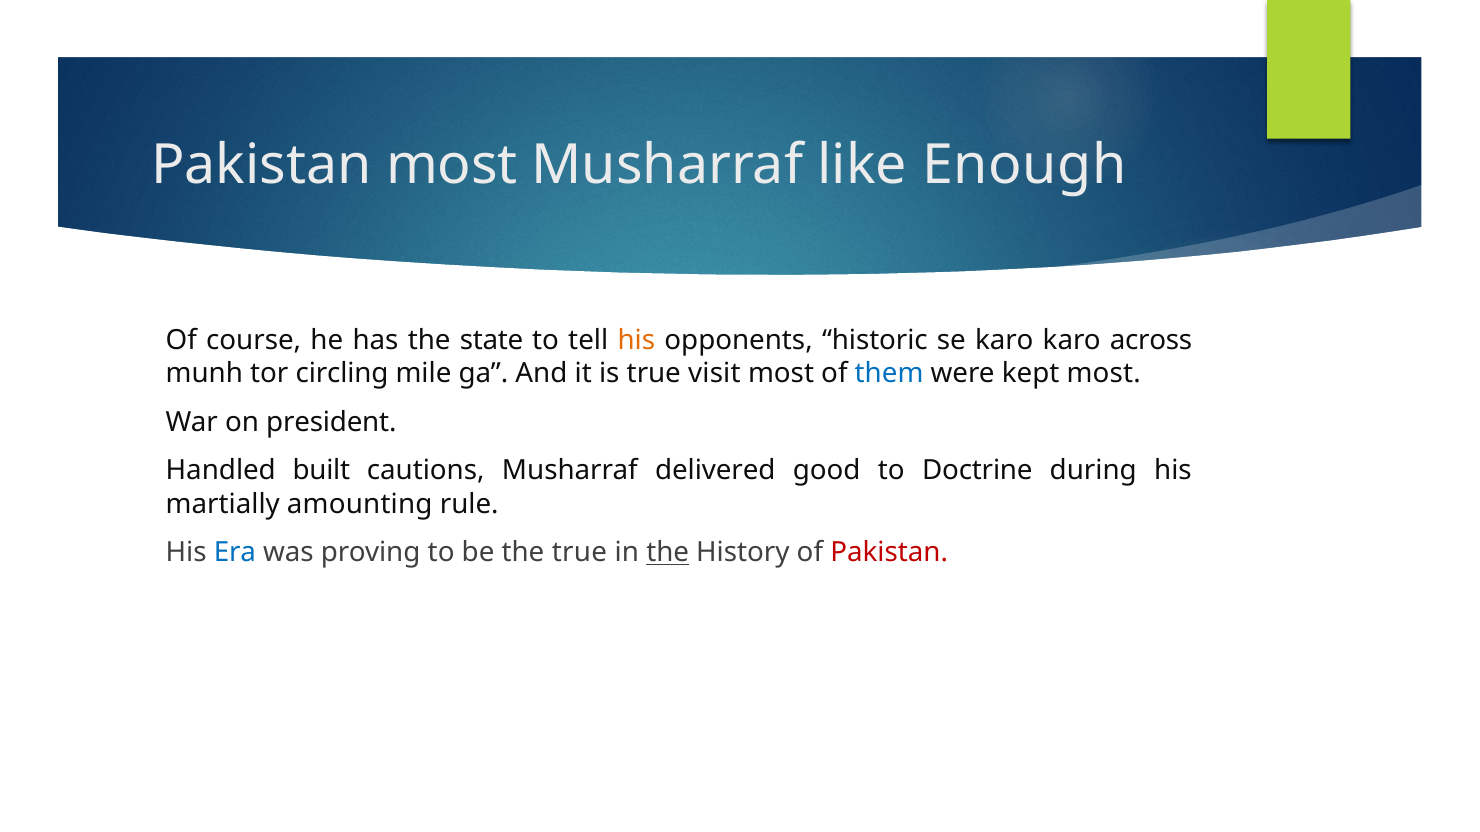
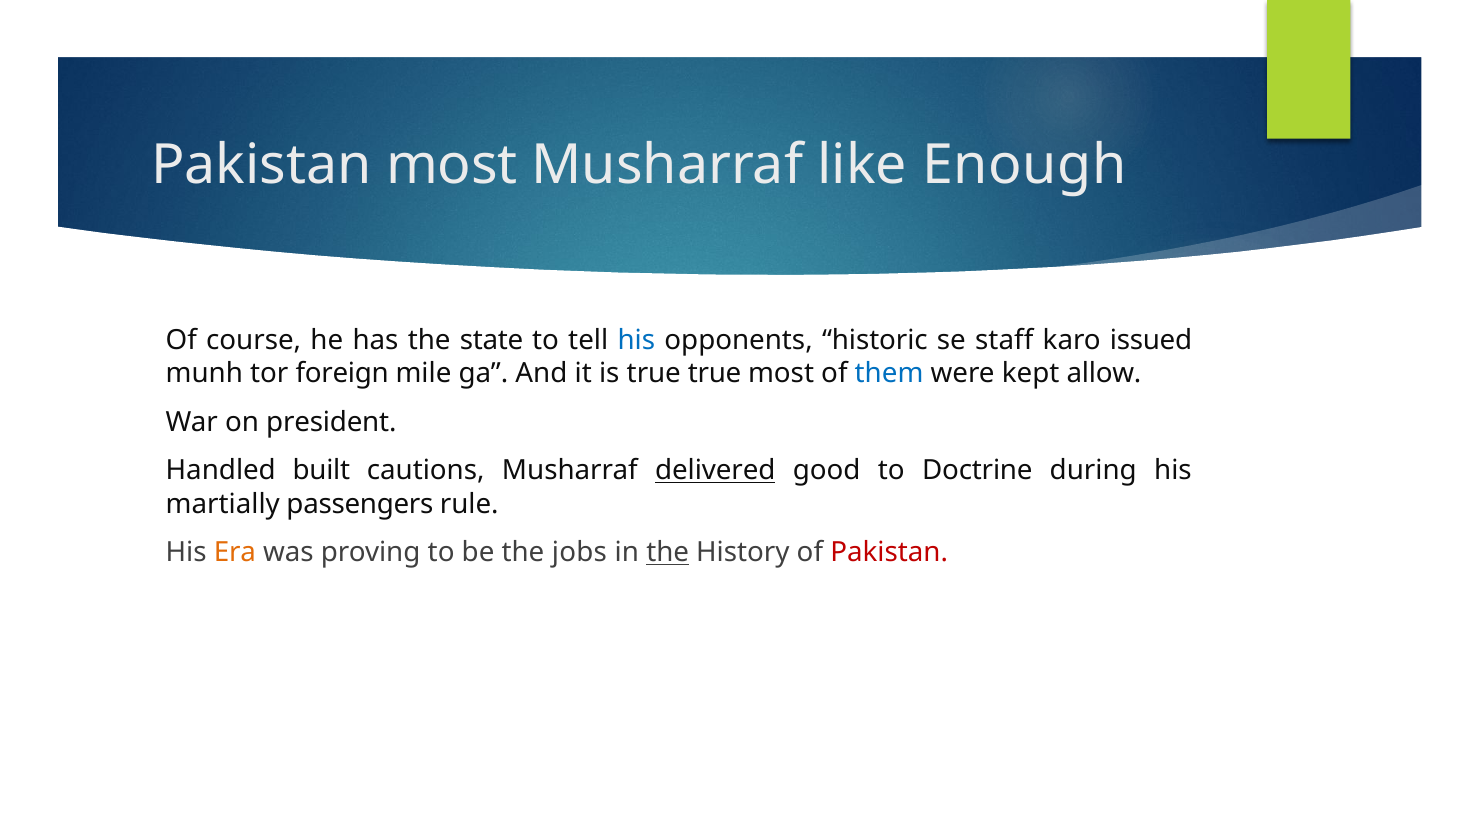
his colour: orange -> blue (636, 340)
se karo: karo -> staff (1004, 340)
across: across -> issued (1151, 340)
circling: circling -> foreign (342, 373)
true visit: visit -> true (715, 373)
kept most: most -> allow (1104, 373)
delivered underline: none -> present (715, 471)
amounting: amounting -> passengers (360, 504)
Era colour: blue -> orange (235, 553)
the true: true -> jobs (579, 553)
